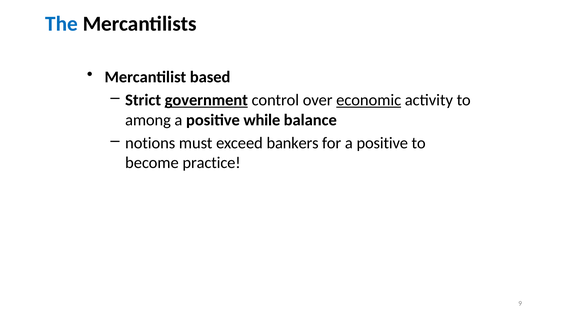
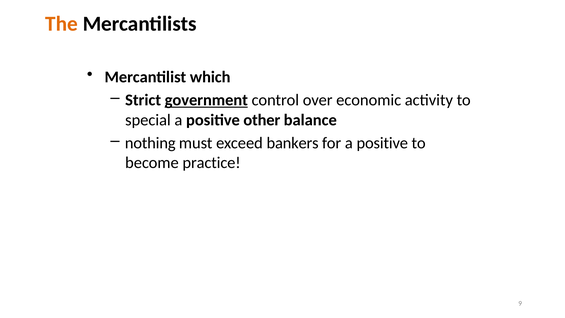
The colour: blue -> orange (62, 24)
based: based -> which (210, 77)
economic underline: present -> none (369, 100)
among: among -> special (148, 120)
while: while -> other (262, 120)
notions: notions -> nothing (150, 143)
